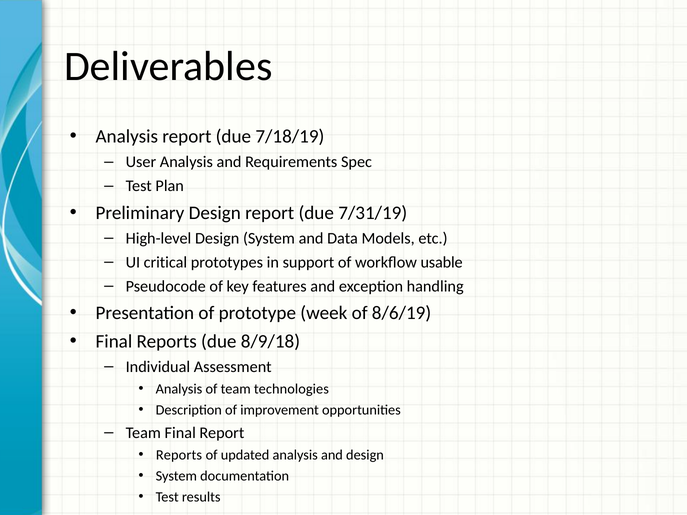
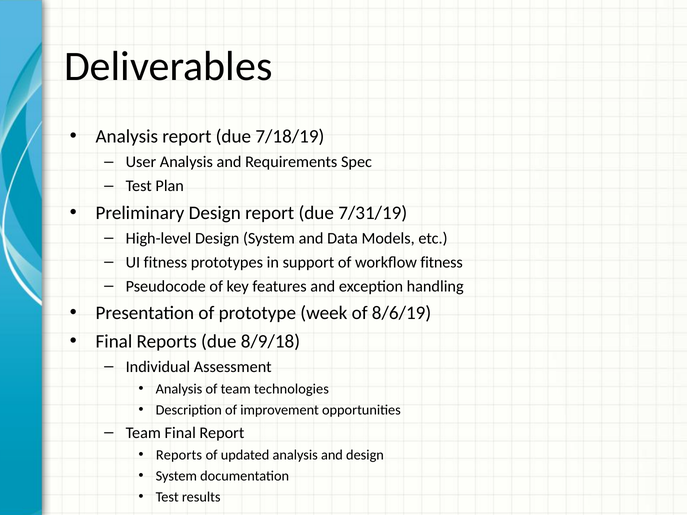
UI critical: critical -> fitness (165, 262)
workflow usable: usable -> fitness (442, 262)
